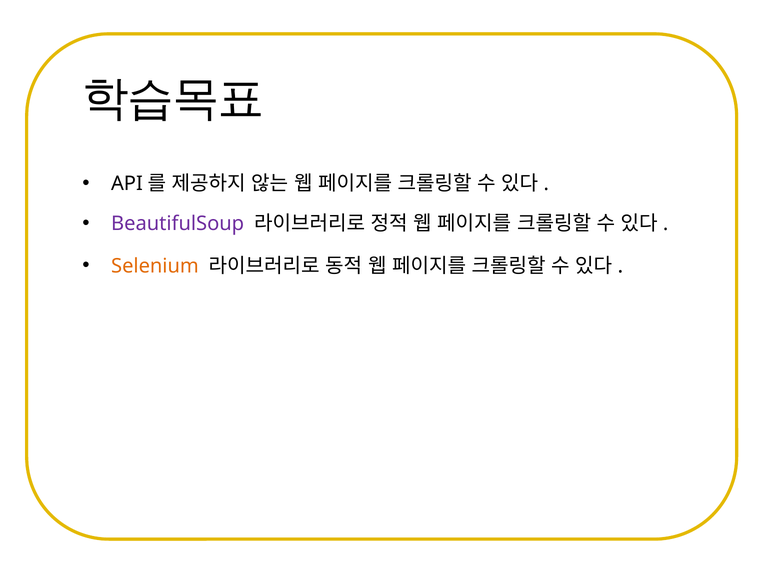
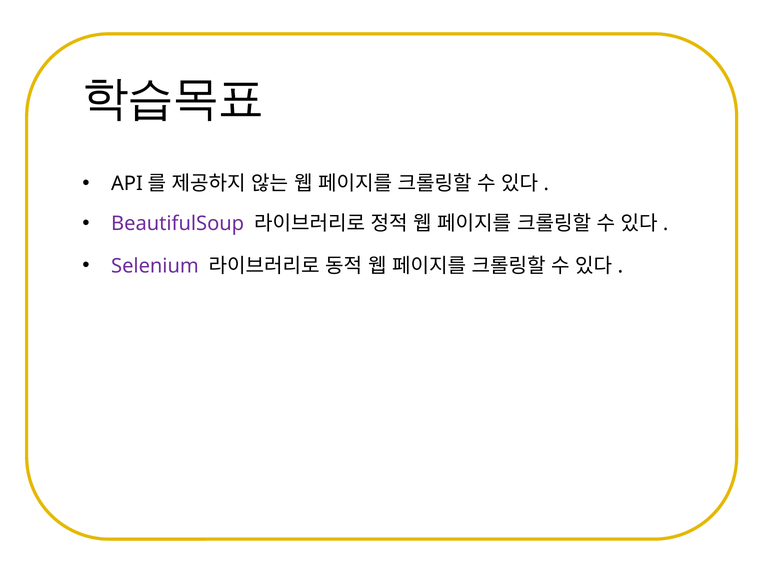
Selenium colour: orange -> purple (155, 266)
